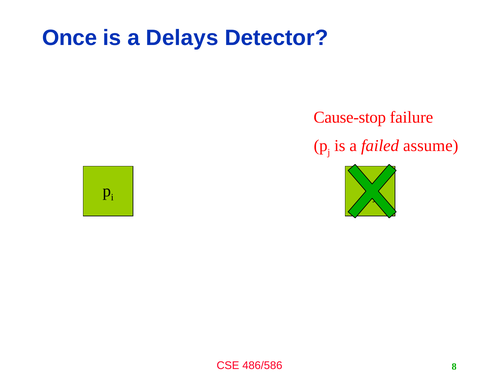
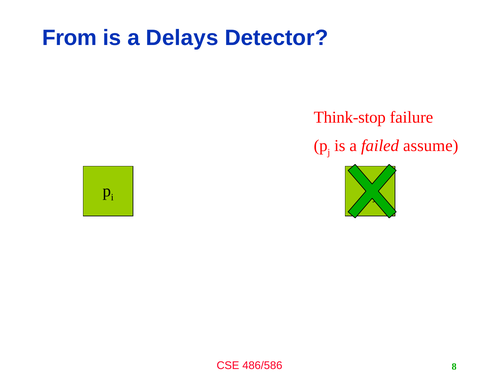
Once: Once -> From (70, 38)
Cause-stop: Cause-stop -> Think-stop (350, 118)
